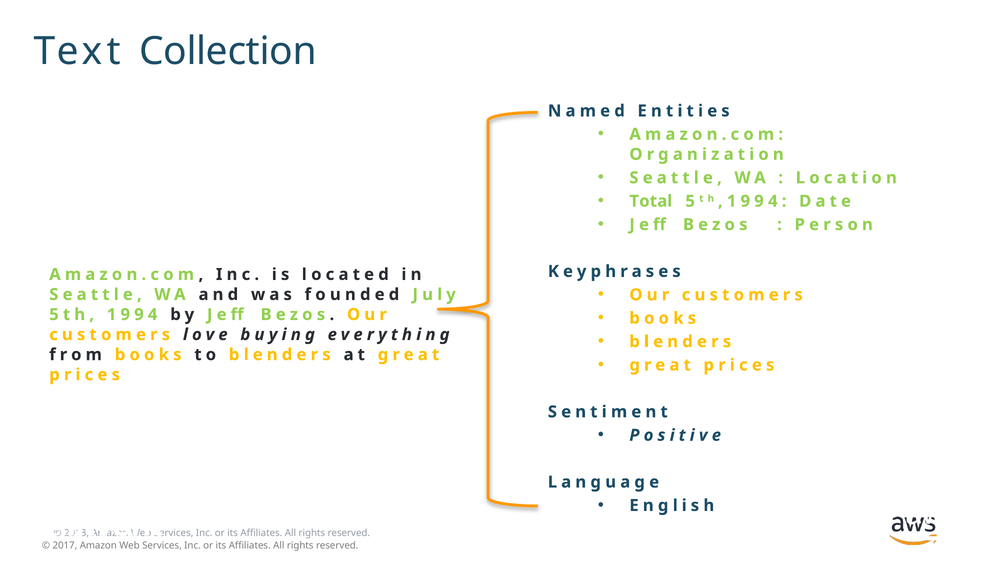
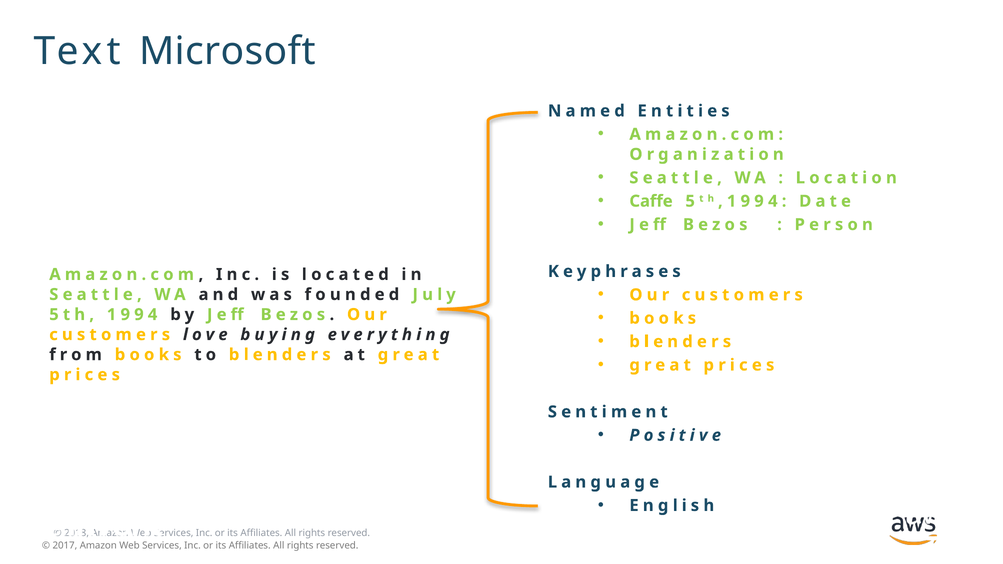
Collection: Collection -> Microsoft (227, 51)
Total: Total -> Caffe (651, 201)
